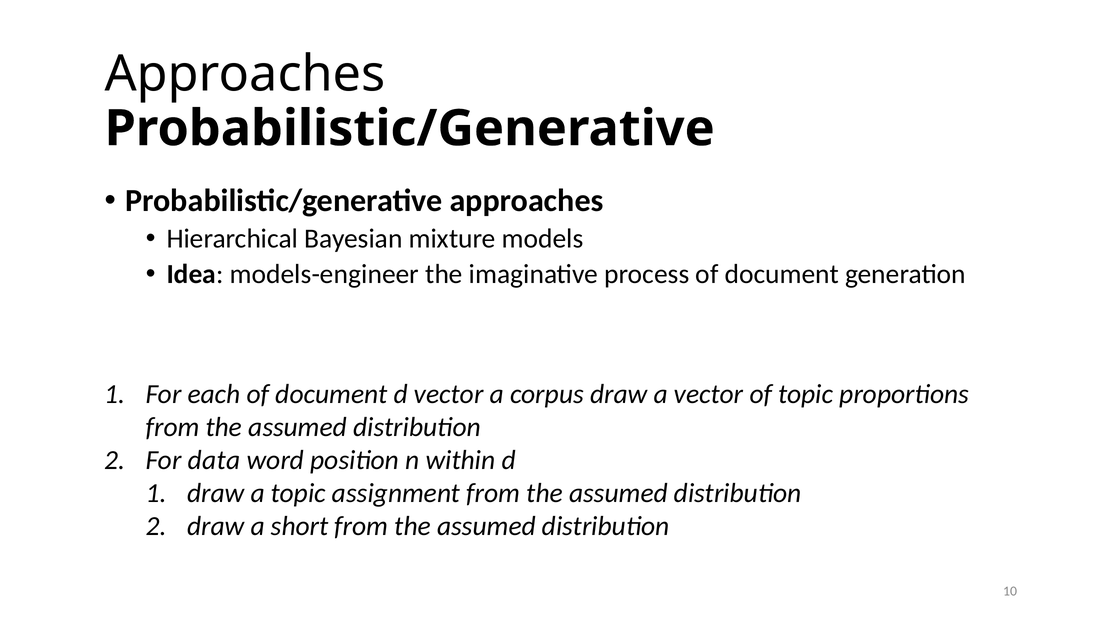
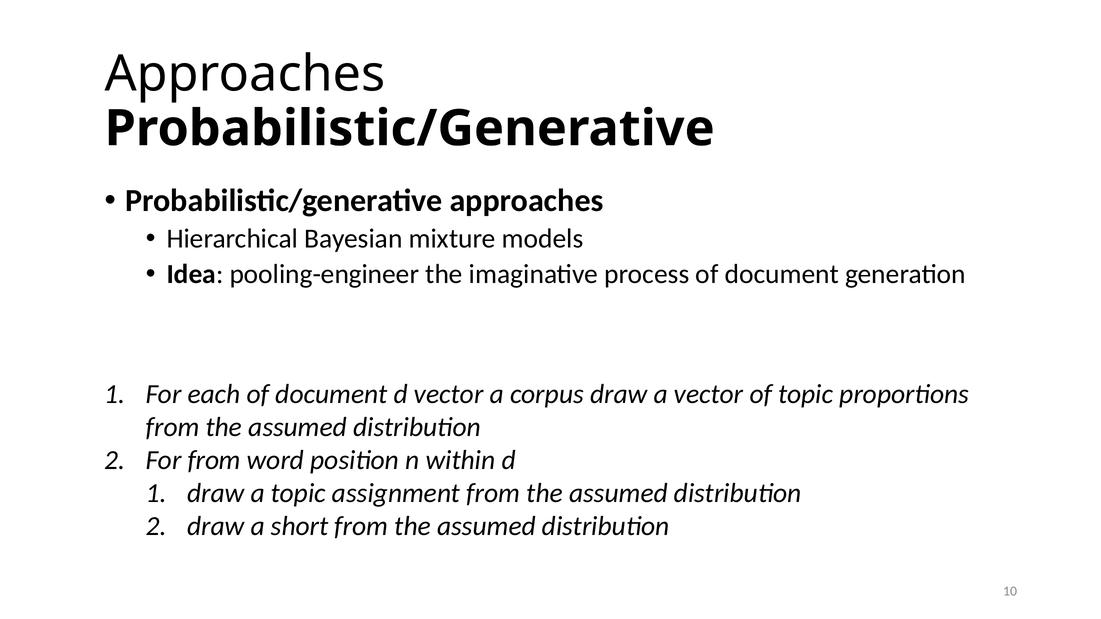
models-engineer: models-engineer -> pooling-engineer (324, 274)
For data: data -> from (214, 460)
